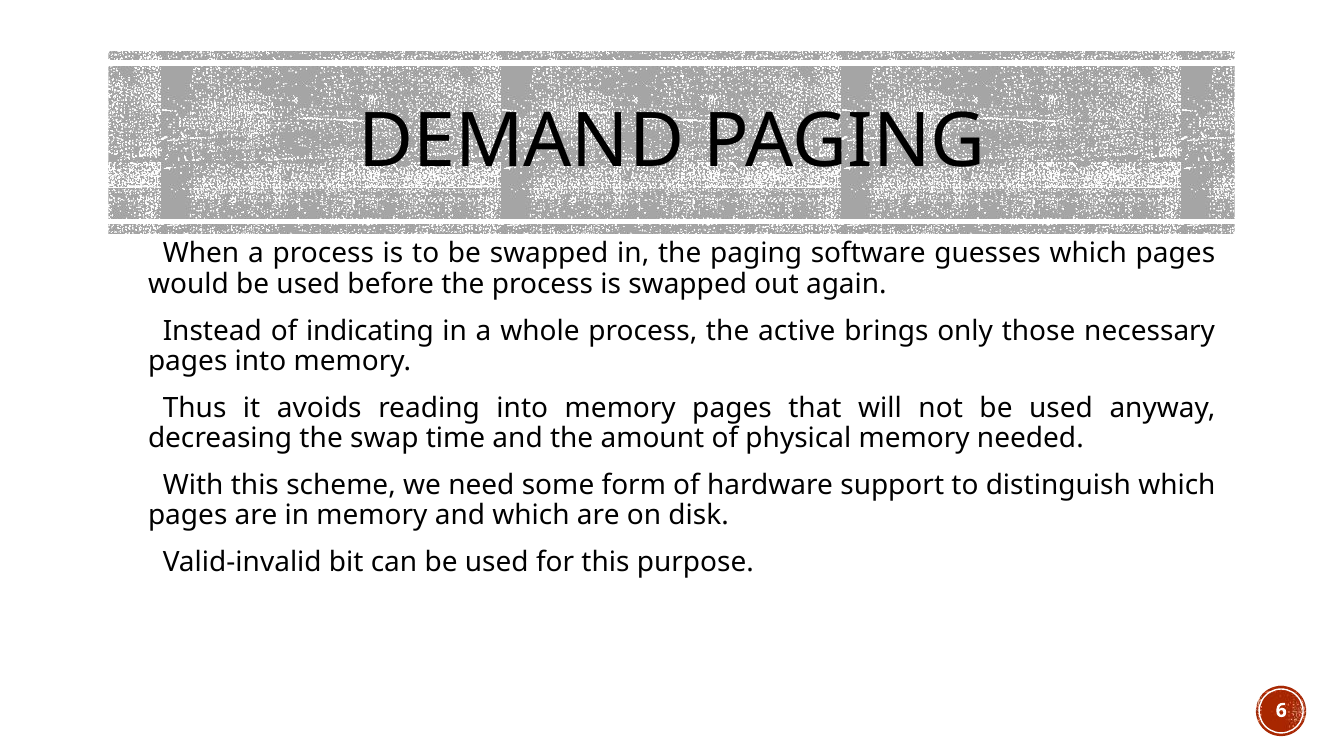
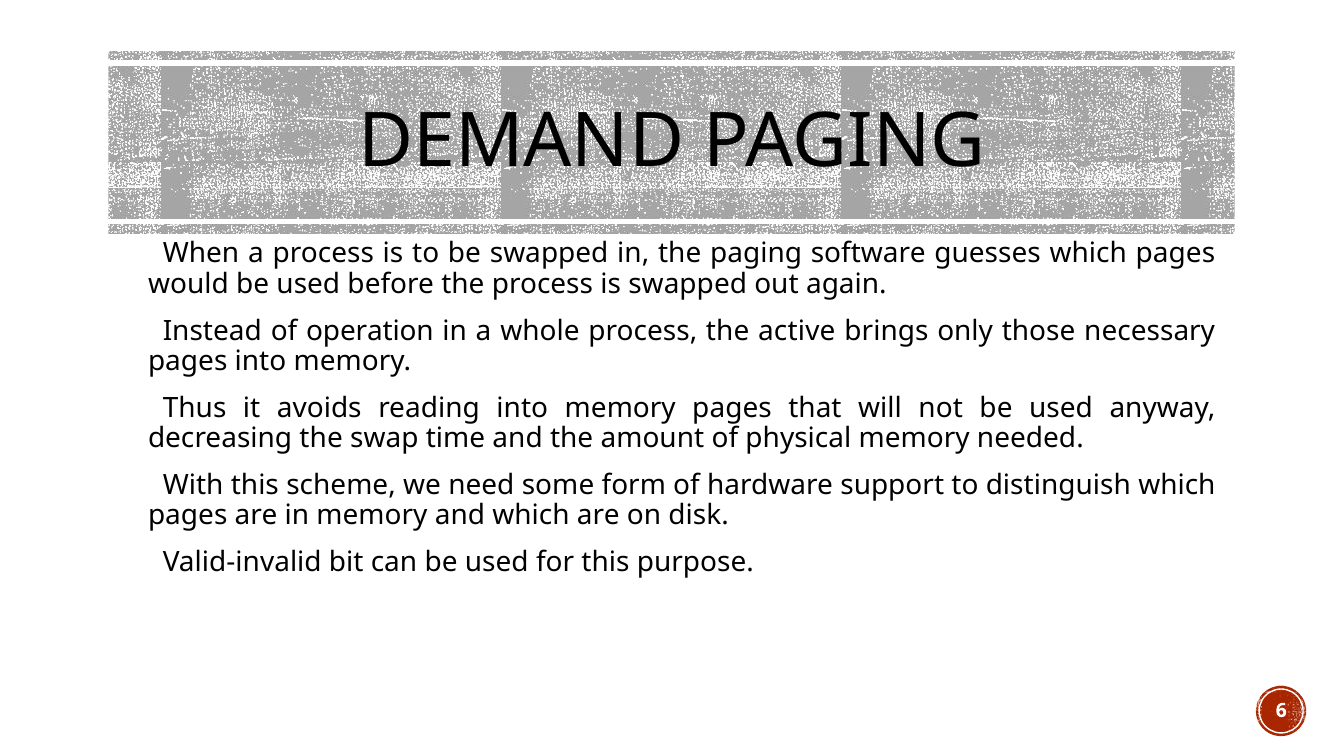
indicating: indicating -> operation (370, 331)
